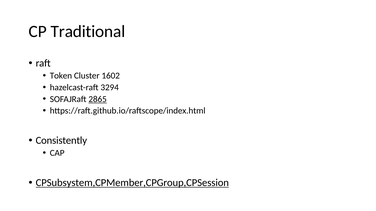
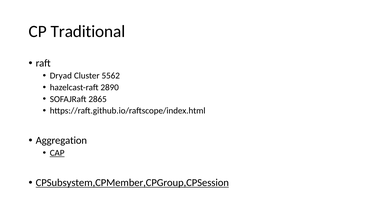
Token: Token -> Dryad (61, 76)
1602: 1602 -> 5562 (111, 76)
3294: 3294 -> 2890 (110, 88)
2865 underline: present -> none (98, 99)
Consistently: Consistently -> Aggregation (61, 141)
CAP underline: none -> present (57, 153)
